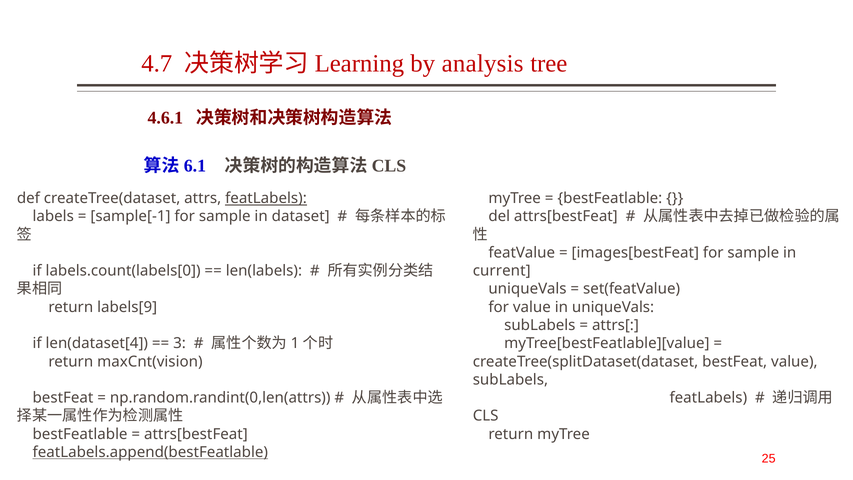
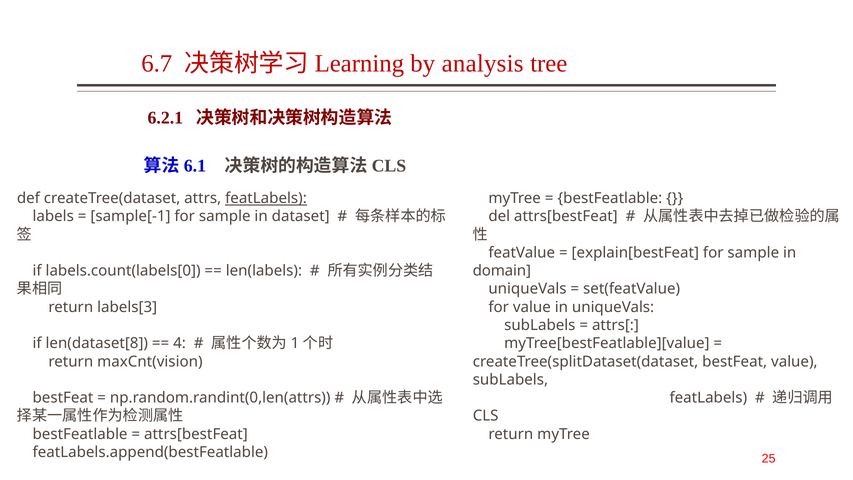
4.7: 4.7 -> 6.7 (157, 64)
4.6.1: 4.6.1 -> 6.2.1 (165, 118)
images[bestFeat: images[bestFeat -> explain[bestFeat (635, 253)
current: current -> domain (502, 271)
labels[9: labels[9 -> labels[3 (127, 307)
len(dataset[4: len(dataset[4 -> len(dataset[8 (97, 343)
3: 3 -> 4 (180, 343)
featLabels.append(bestFeatlable underline: present -> none (150, 452)
